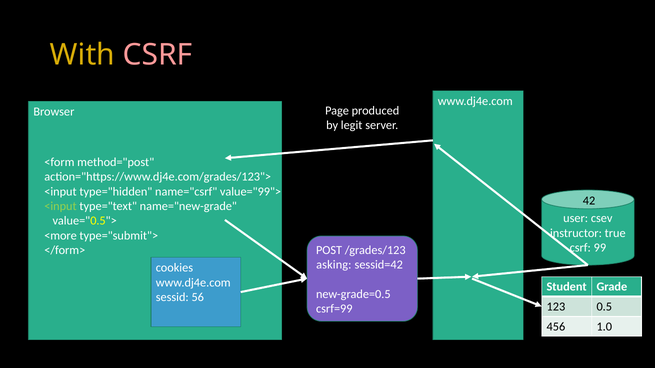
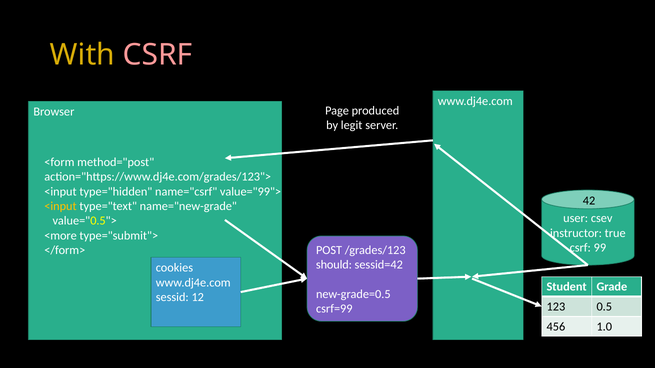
<input colour: light green -> yellow (60, 206)
asking: asking -> should (334, 265)
56: 56 -> 12 (198, 298)
